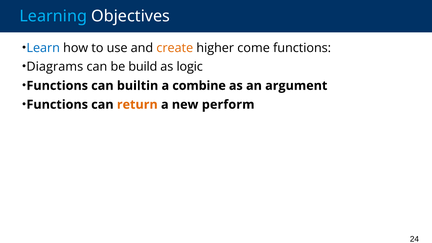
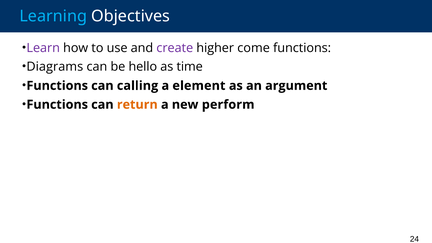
Learn colour: blue -> purple (43, 48)
create colour: orange -> purple (175, 48)
build: build -> hello (143, 67)
logic: logic -> time (190, 67)
builtin: builtin -> calling (138, 86)
combine: combine -> element (199, 86)
